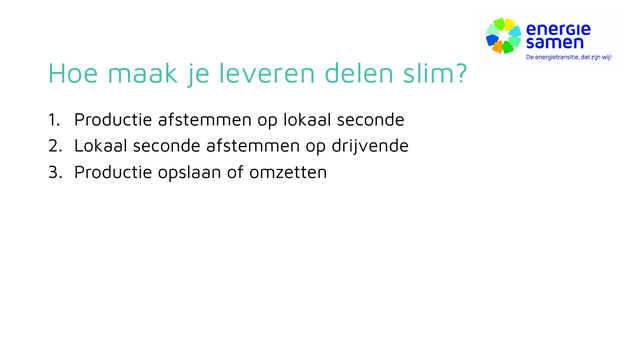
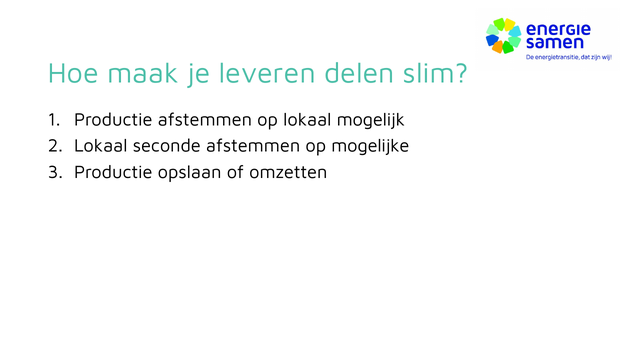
op lokaal seconde: seconde -> mogelijk (371, 120)
drijvende: drijvende -> mogelijke (370, 146)
